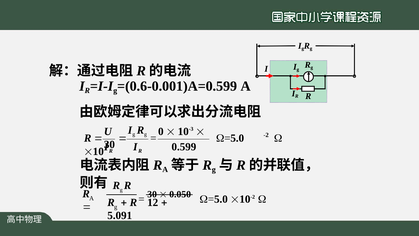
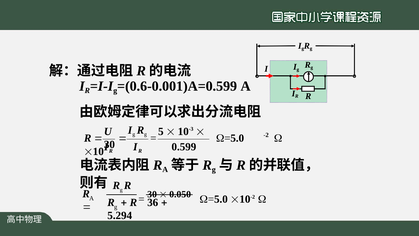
0: 0 -> 5 (161, 131)
12: 12 -> 36 (153, 202)
5.091: 5.091 -> 5.294 (120, 215)
